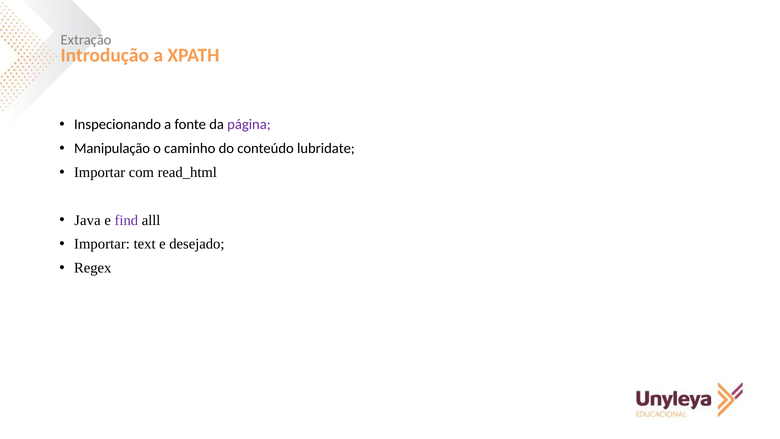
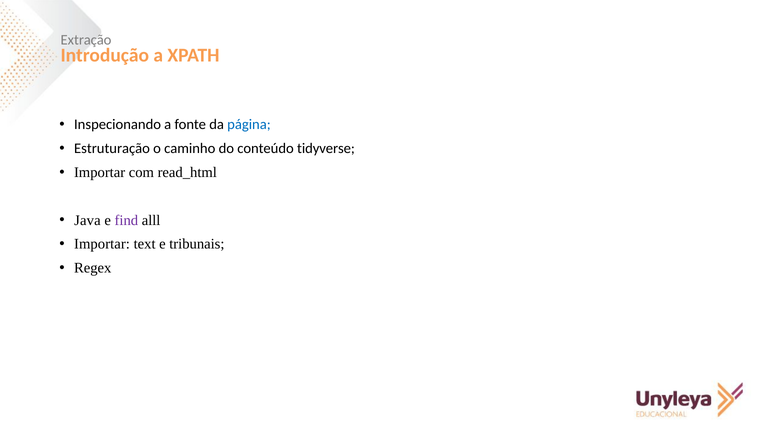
página colour: purple -> blue (249, 124)
Manipulação: Manipulação -> Estruturação (112, 148)
lubridate: lubridate -> tidyverse (326, 148)
desejado: desejado -> tribunais (197, 244)
